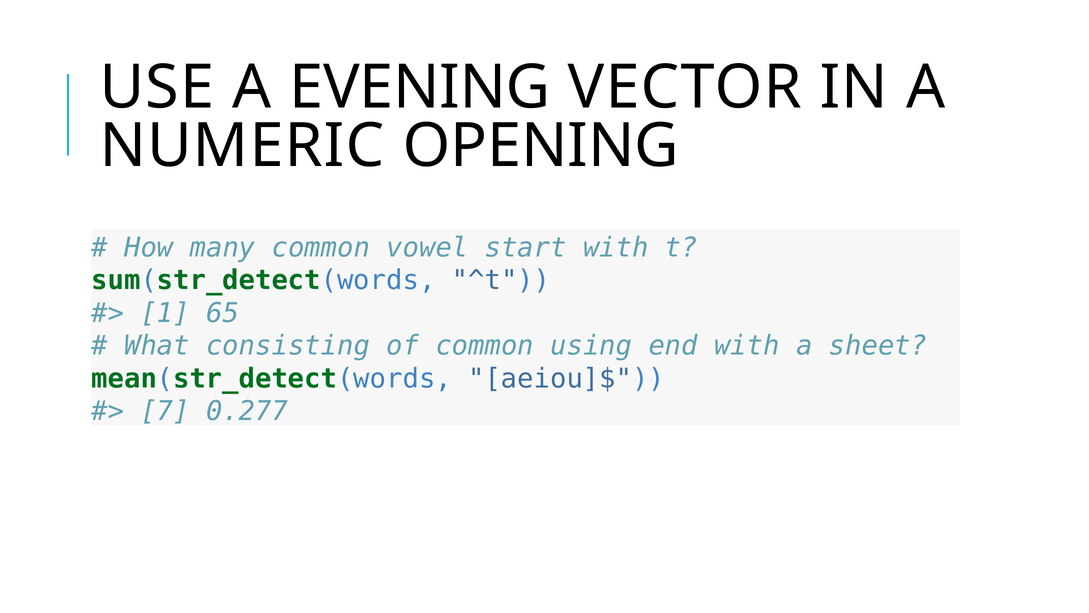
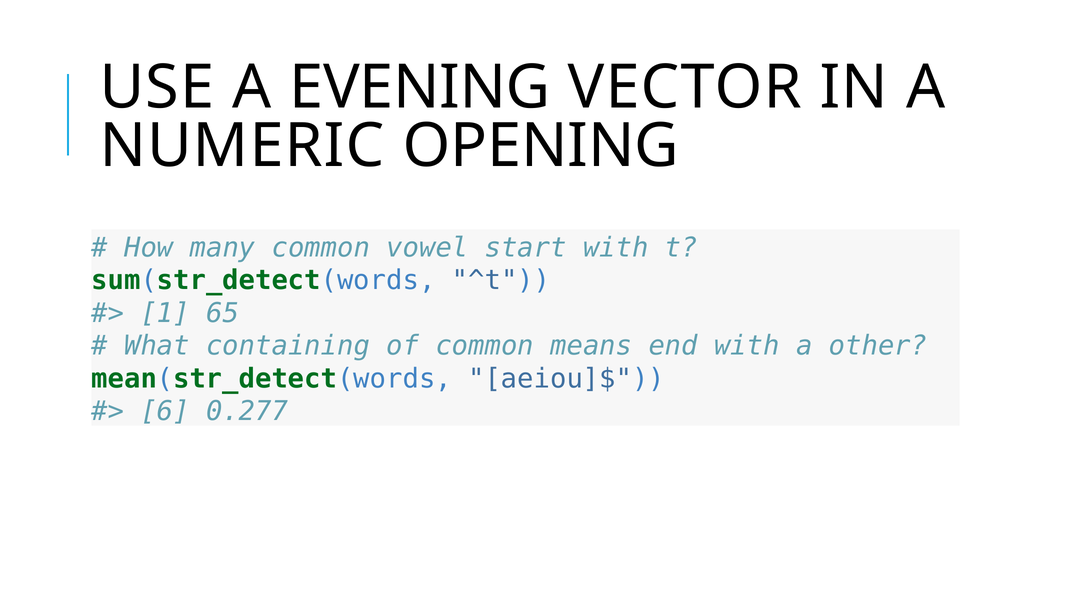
consisting: consisting -> containing (288, 346)
using: using -> means (591, 346)
sheet: sheet -> other (878, 346)
7: 7 -> 6 (165, 411)
